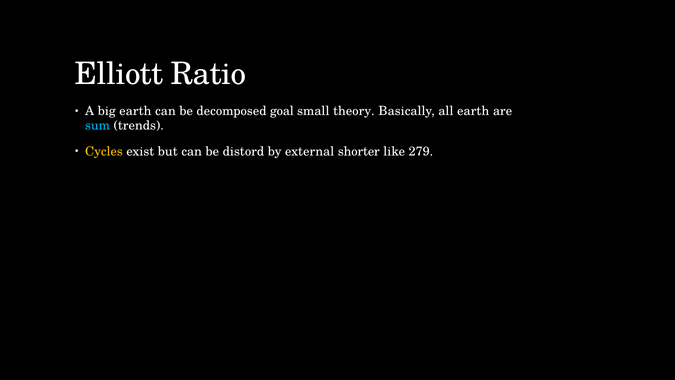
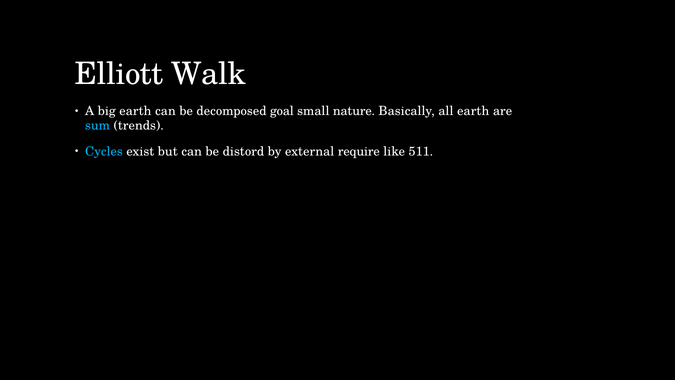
Ratio: Ratio -> Walk (209, 74)
theory: theory -> nature (354, 111)
Cycles colour: yellow -> light blue (104, 151)
shorter: shorter -> require (359, 151)
279: 279 -> 511 (421, 151)
